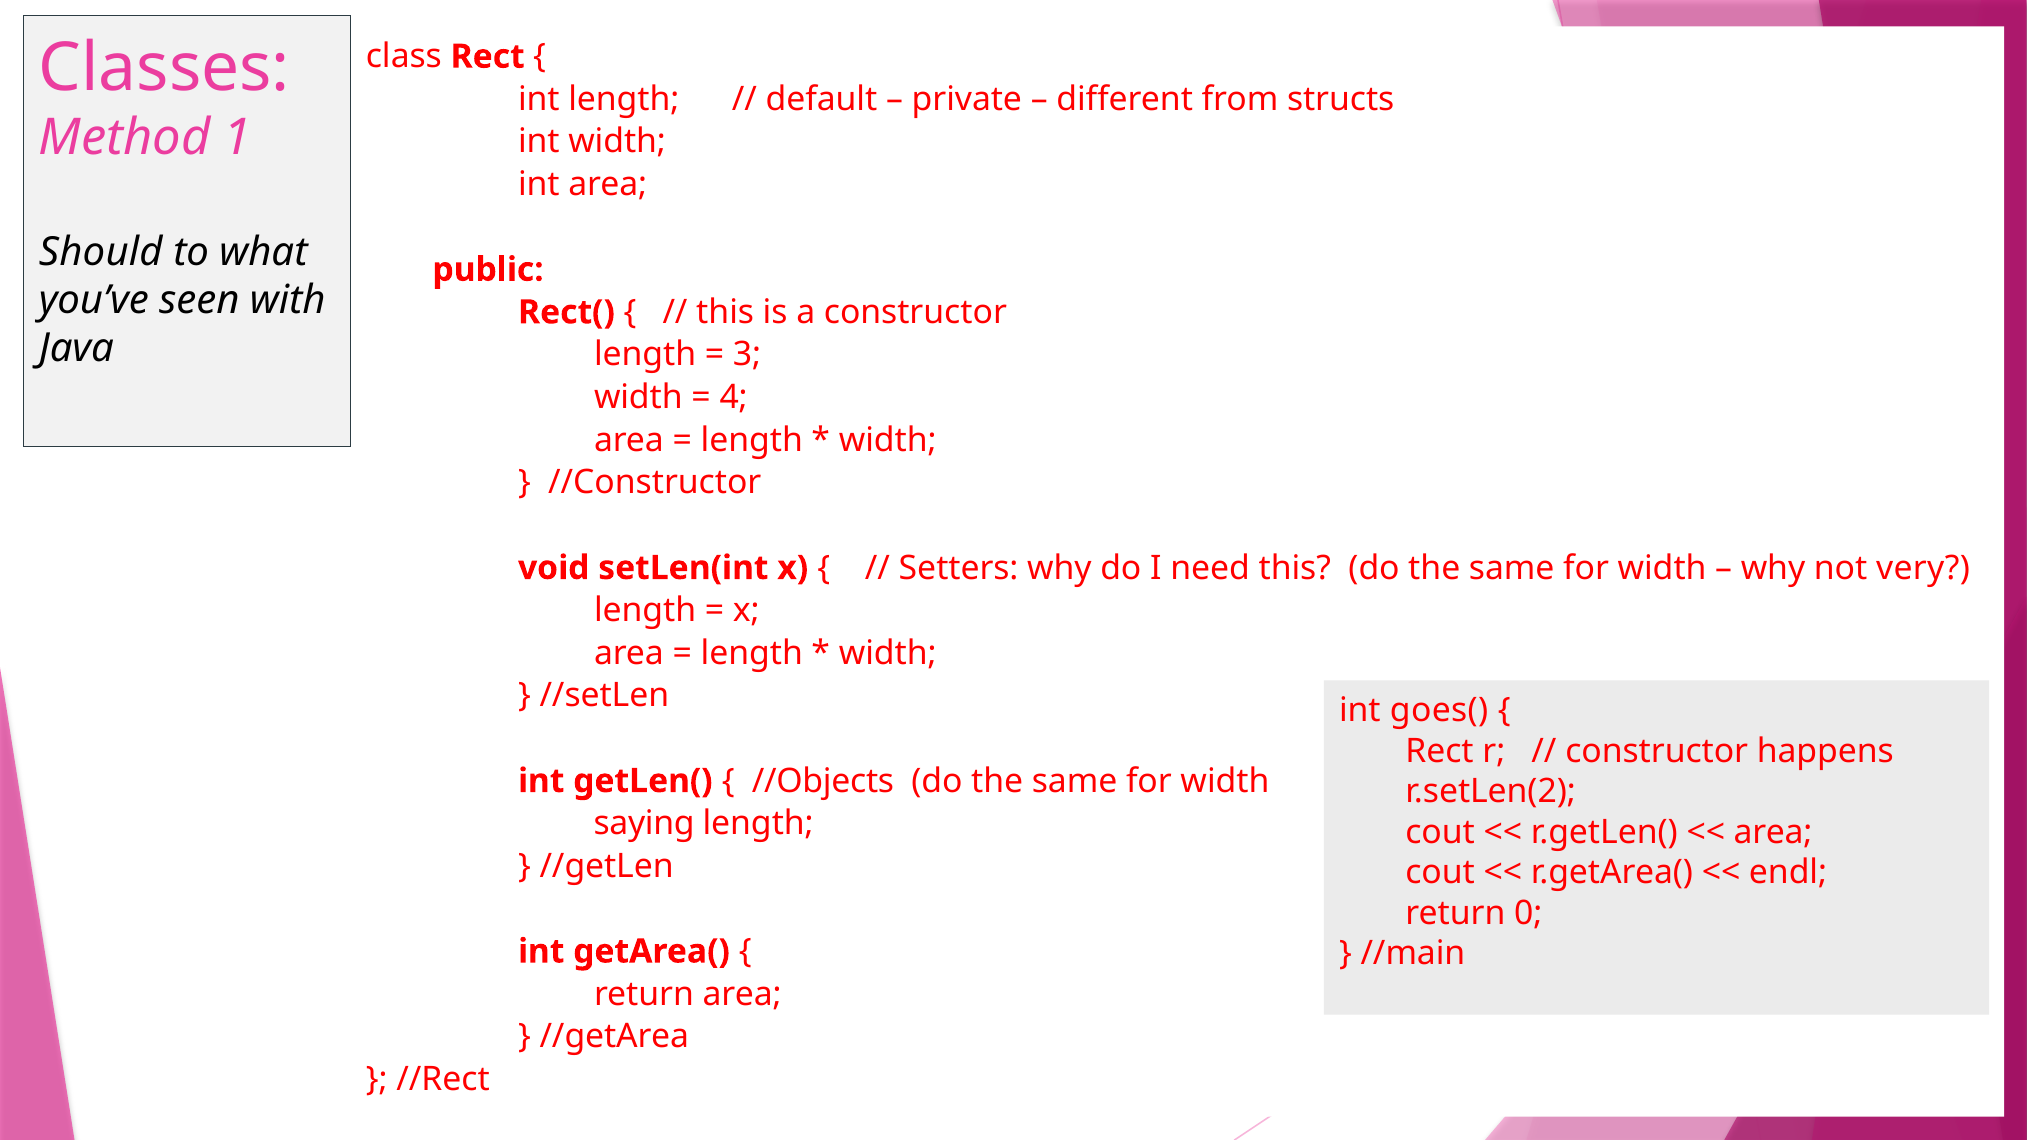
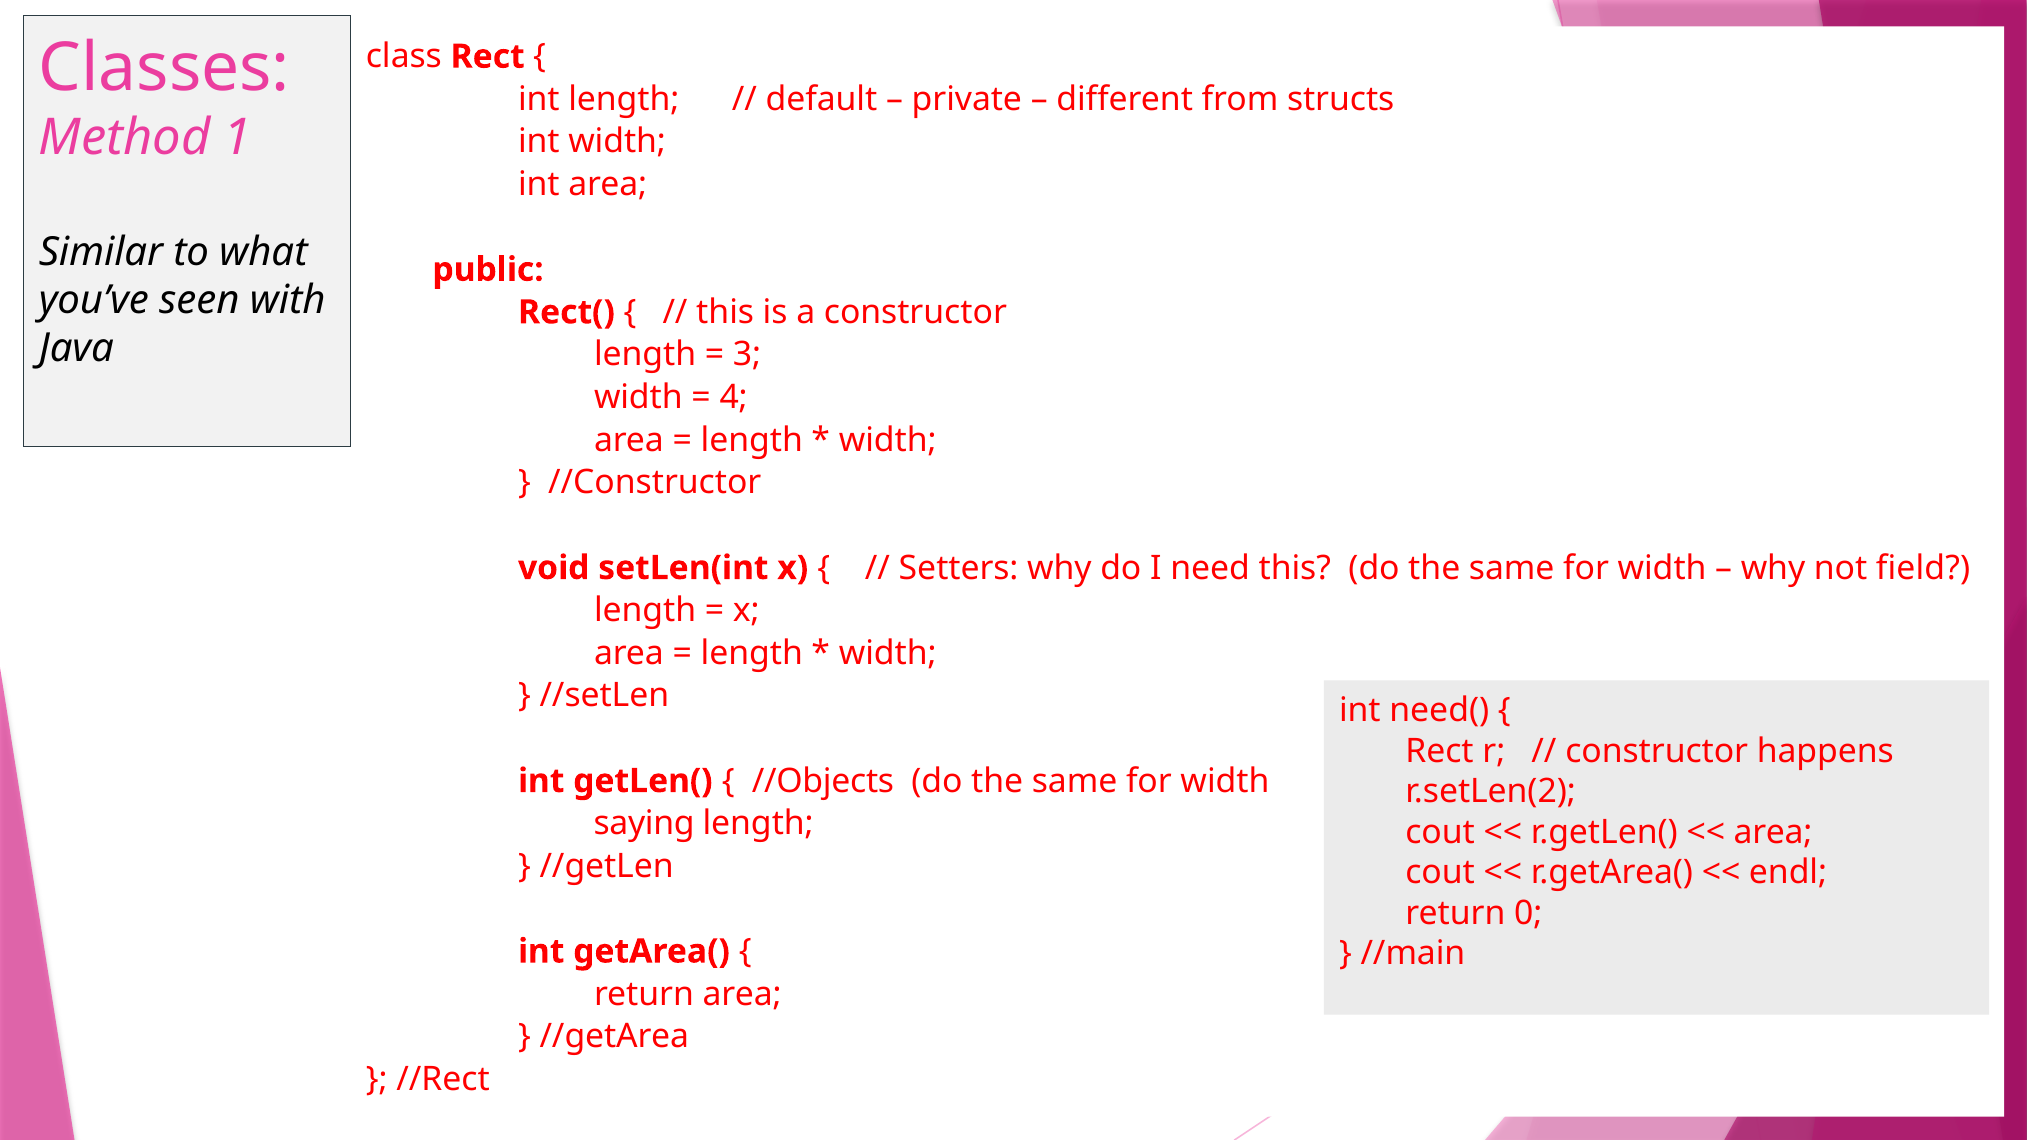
Should: Should -> Similar (101, 252)
very: very -> field (1923, 568)
goes(: goes( -> need( (1439, 711)
